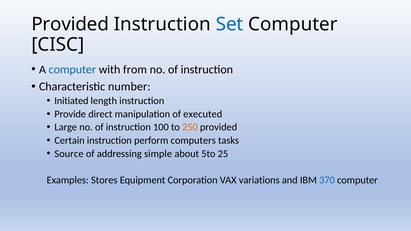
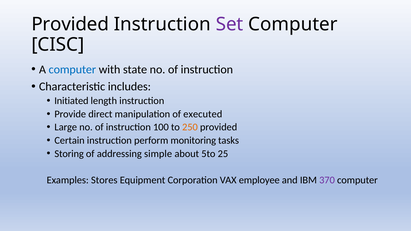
Set colour: blue -> purple (230, 24)
from: from -> state (135, 69)
number: number -> includes (129, 87)
computers: computers -> monitoring (193, 141)
Source: Source -> Storing (69, 154)
variations: variations -> employee (259, 180)
370 colour: blue -> purple (327, 180)
